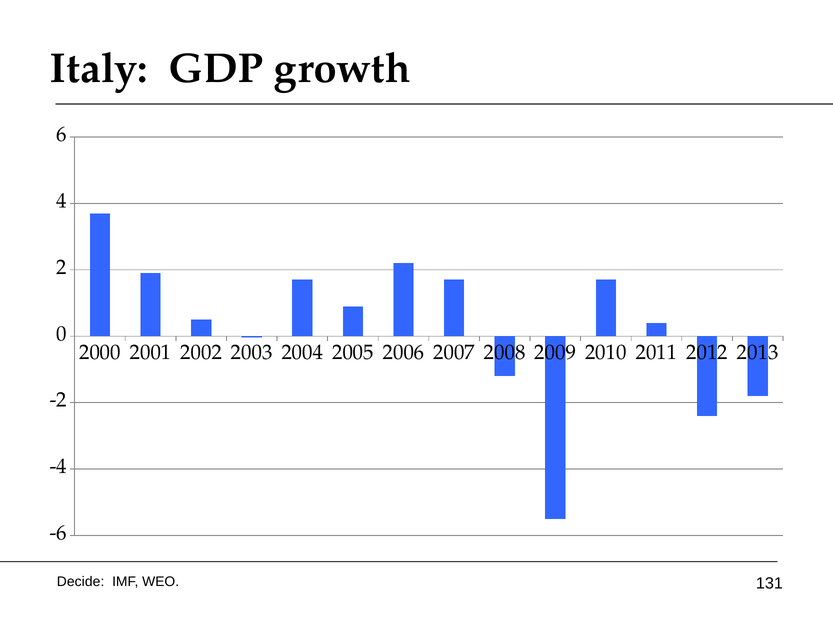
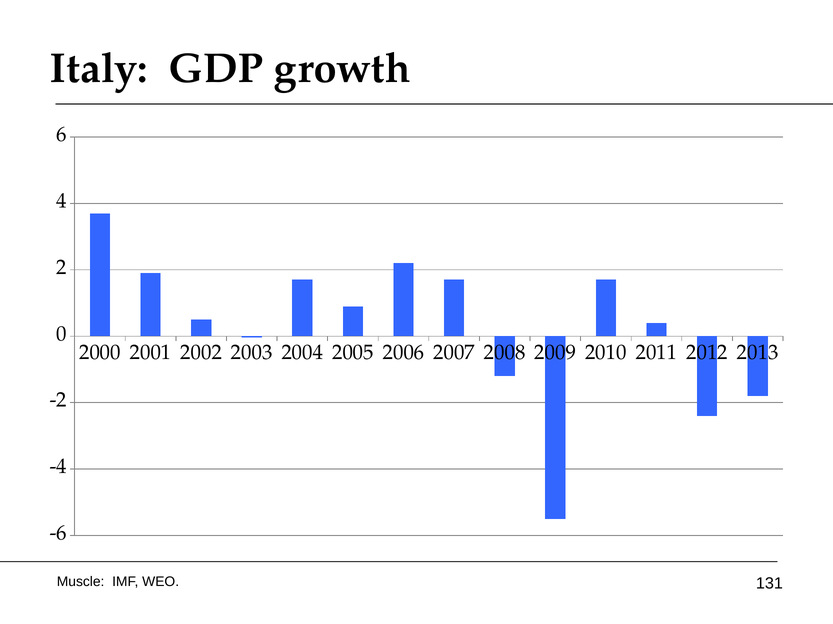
Decide: Decide -> Muscle (81, 583)
